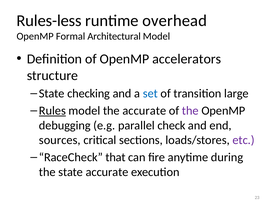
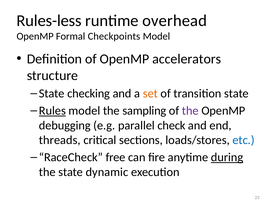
Architectural: Architectural -> Checkpoints (114, 36)
set colour: blue -> orange (150, 93)
transition large: large -> state (236, 93)
the accurate: accurate -> sampling (144, 111)
sources: sources -> threads (60, 140)
etc colour: purple -> blue (244, 140)
that: that -> free (116, 157)
during underline: none -> present (227, 157)
state accurate: accurate -> dynamic (107, 172)
